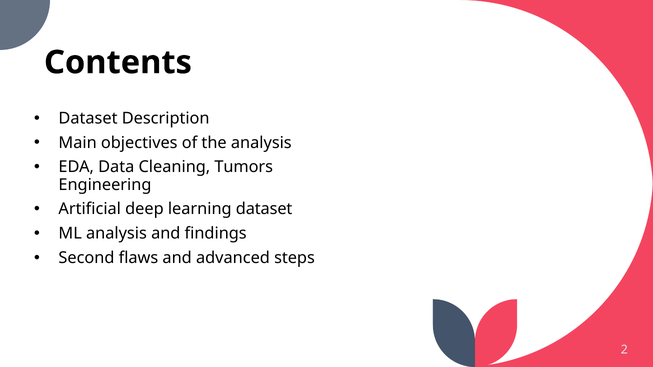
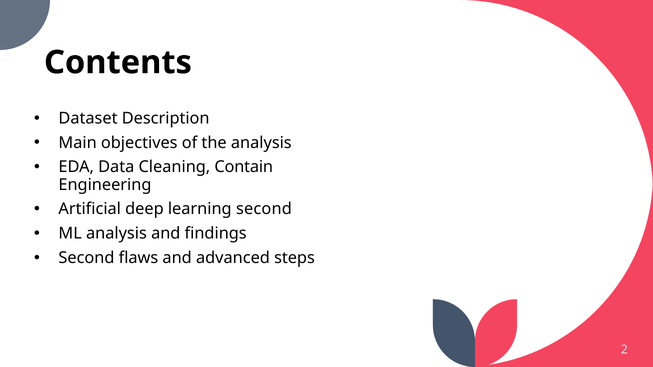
Tumors: Tumors -> Contain (244, 167)
learning dataset: dataset -> second (264, 209)
